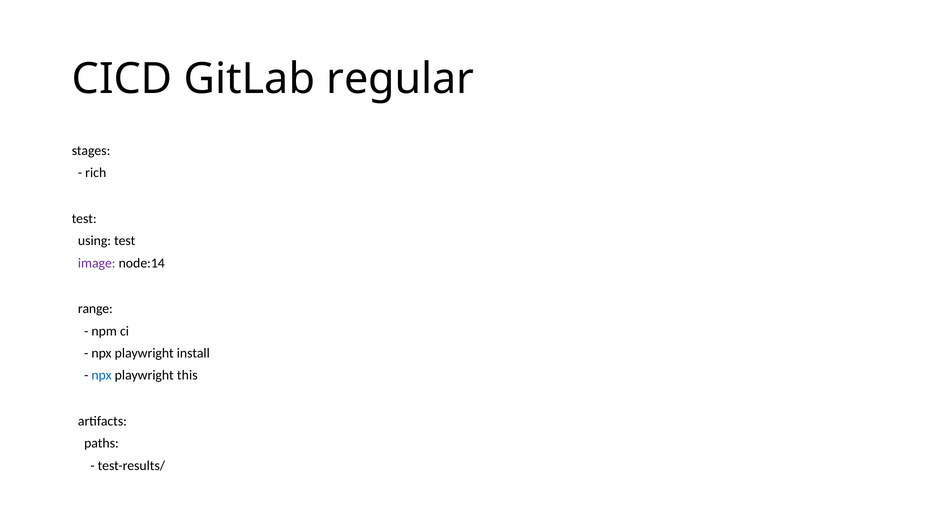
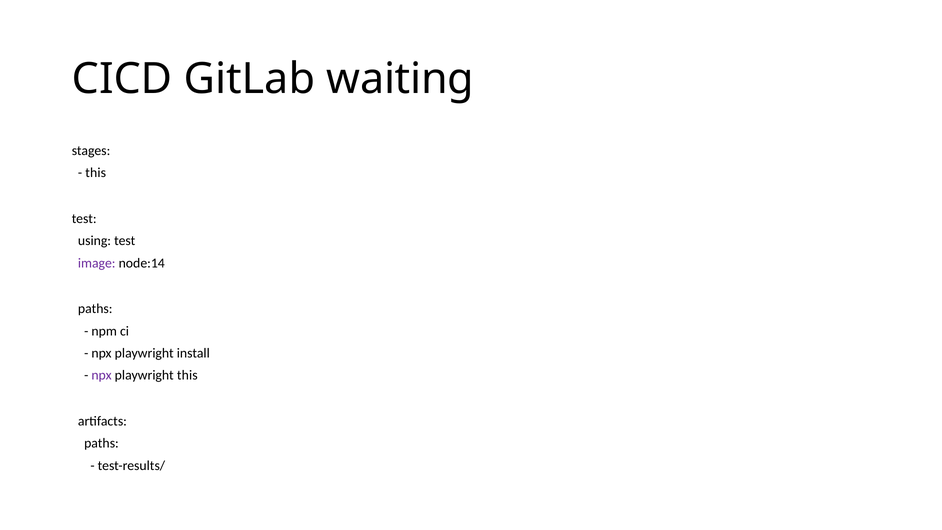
regular: regular -> waiting (400, 79)
rich: rich -> this (96, 173)
range: range -> paths (95, 309)
npx colour: blue -> purple (102, 375)
